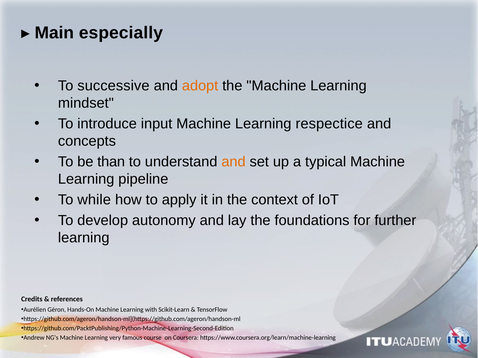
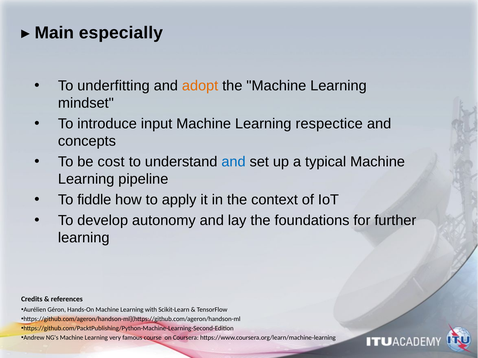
successive: successive -> underfitting (113, 86)
than: than -> cost (111, 162)
and colour: orange -> blue (234, 162)
while: while -> fiddle (94, 200)
